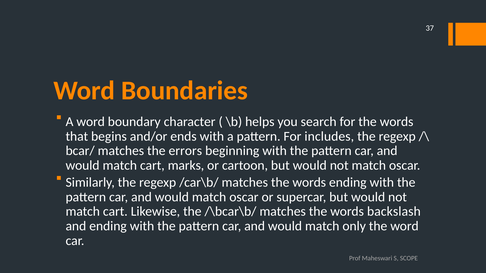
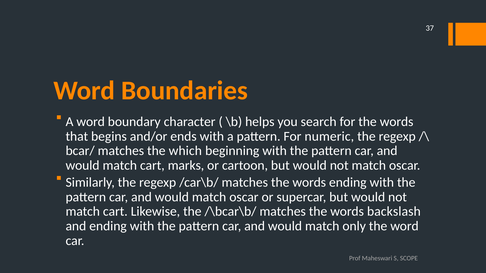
includes: includes -> numeric (329, 136)
errors: errors -> which (185, 151)
